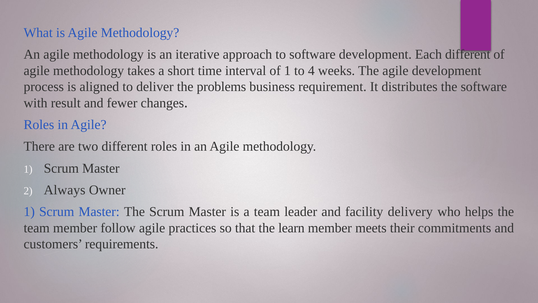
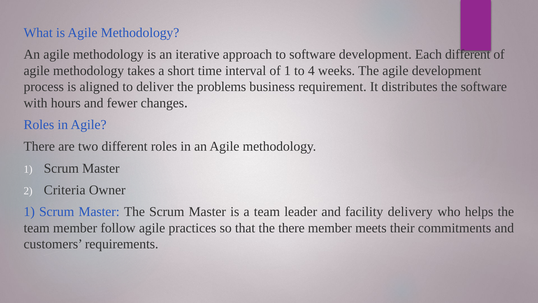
result: result -> hours (66, 103)
Always: Always -> Criteria (65, 190)
the learn: learn -> there (291, 228)
